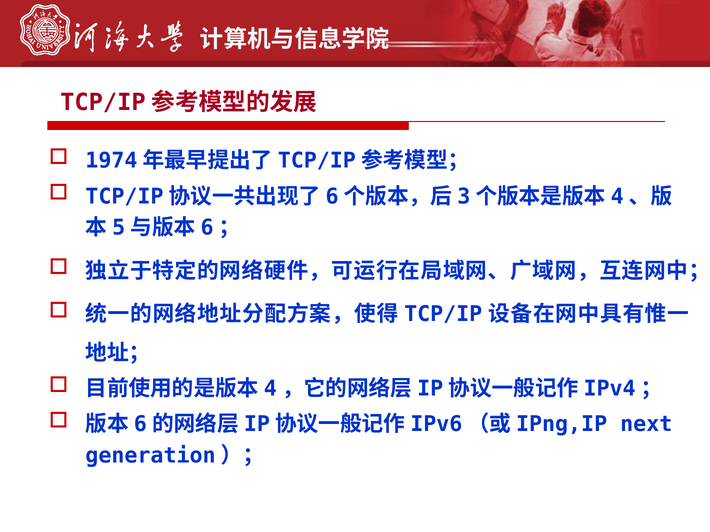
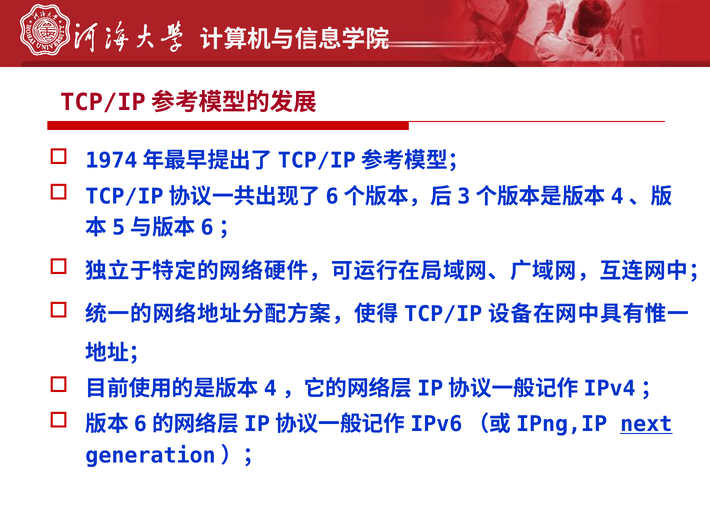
next underline: none -> present (646, 425)
